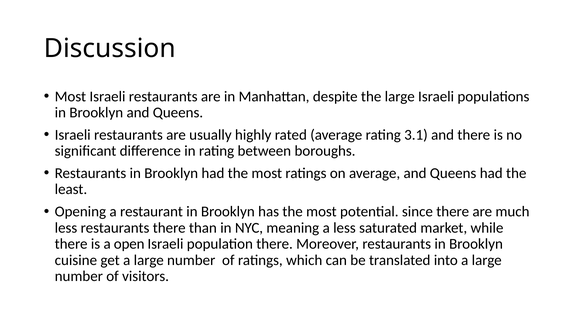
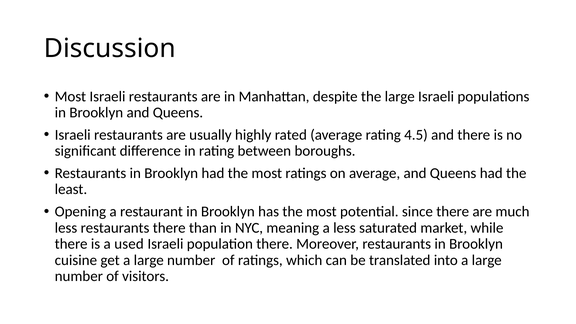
3.1: 3.1 -> 4.5 (416, 135)
open: open -> used (129, 244)
